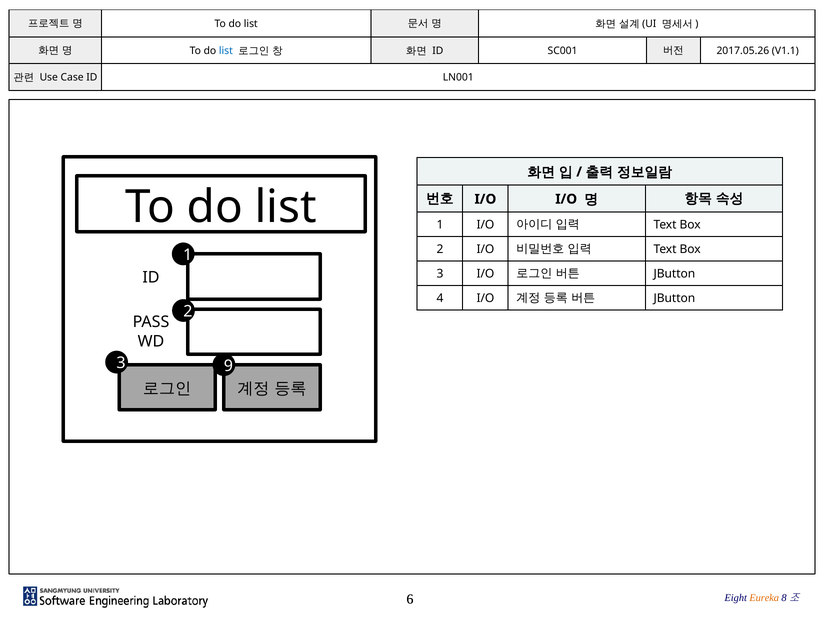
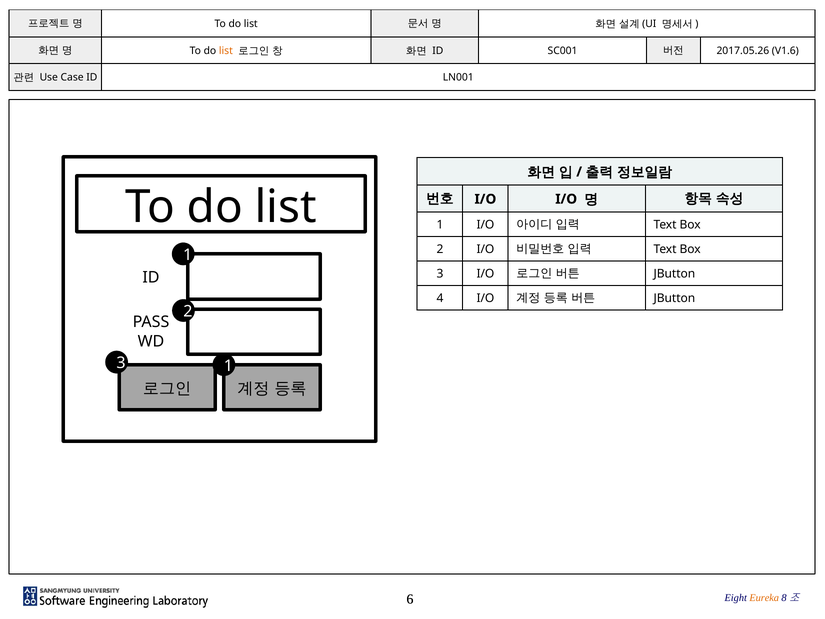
list colour: blue -> orange (226, 51)
V1.1: V1.1 -> V1.6 (785, 51)
3 9: 9 -> 1 (228, 366)
